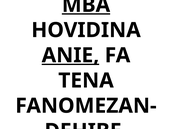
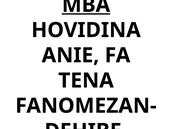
ANIE underline: present -> none (70, 55)
